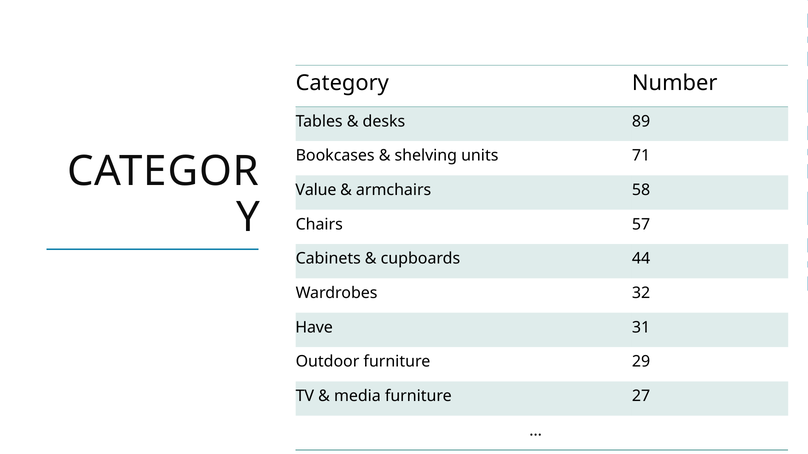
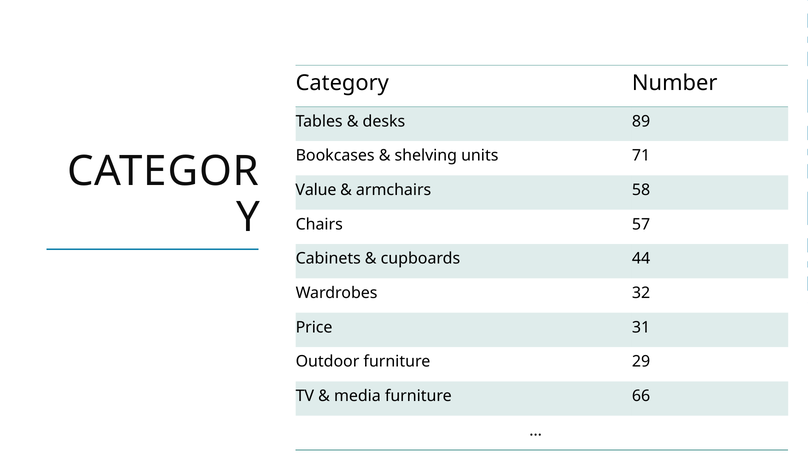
Have: Have -> Price (314, 328)
27: 27 -> 66 (641, 396)
